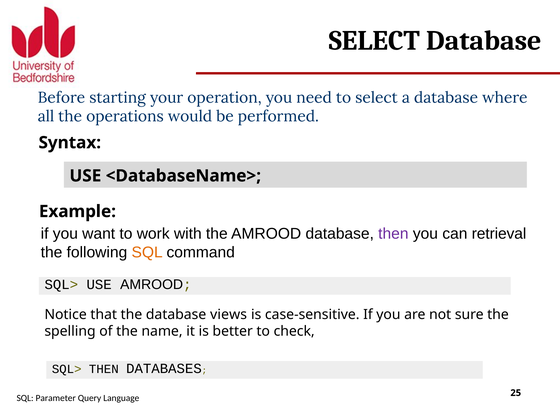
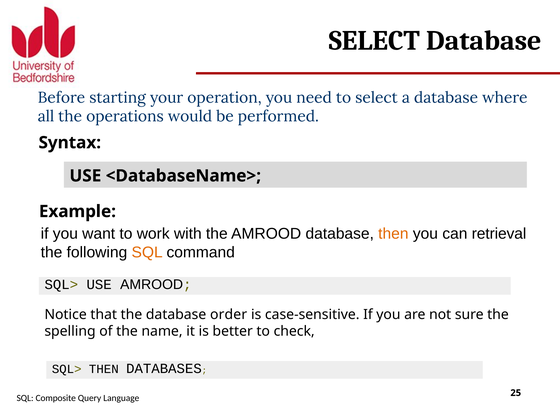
then colour: purple -> orange (393, 234)
views: views -> order (229, 314)
Parameter: Parameter -> Composite (56, 398)
